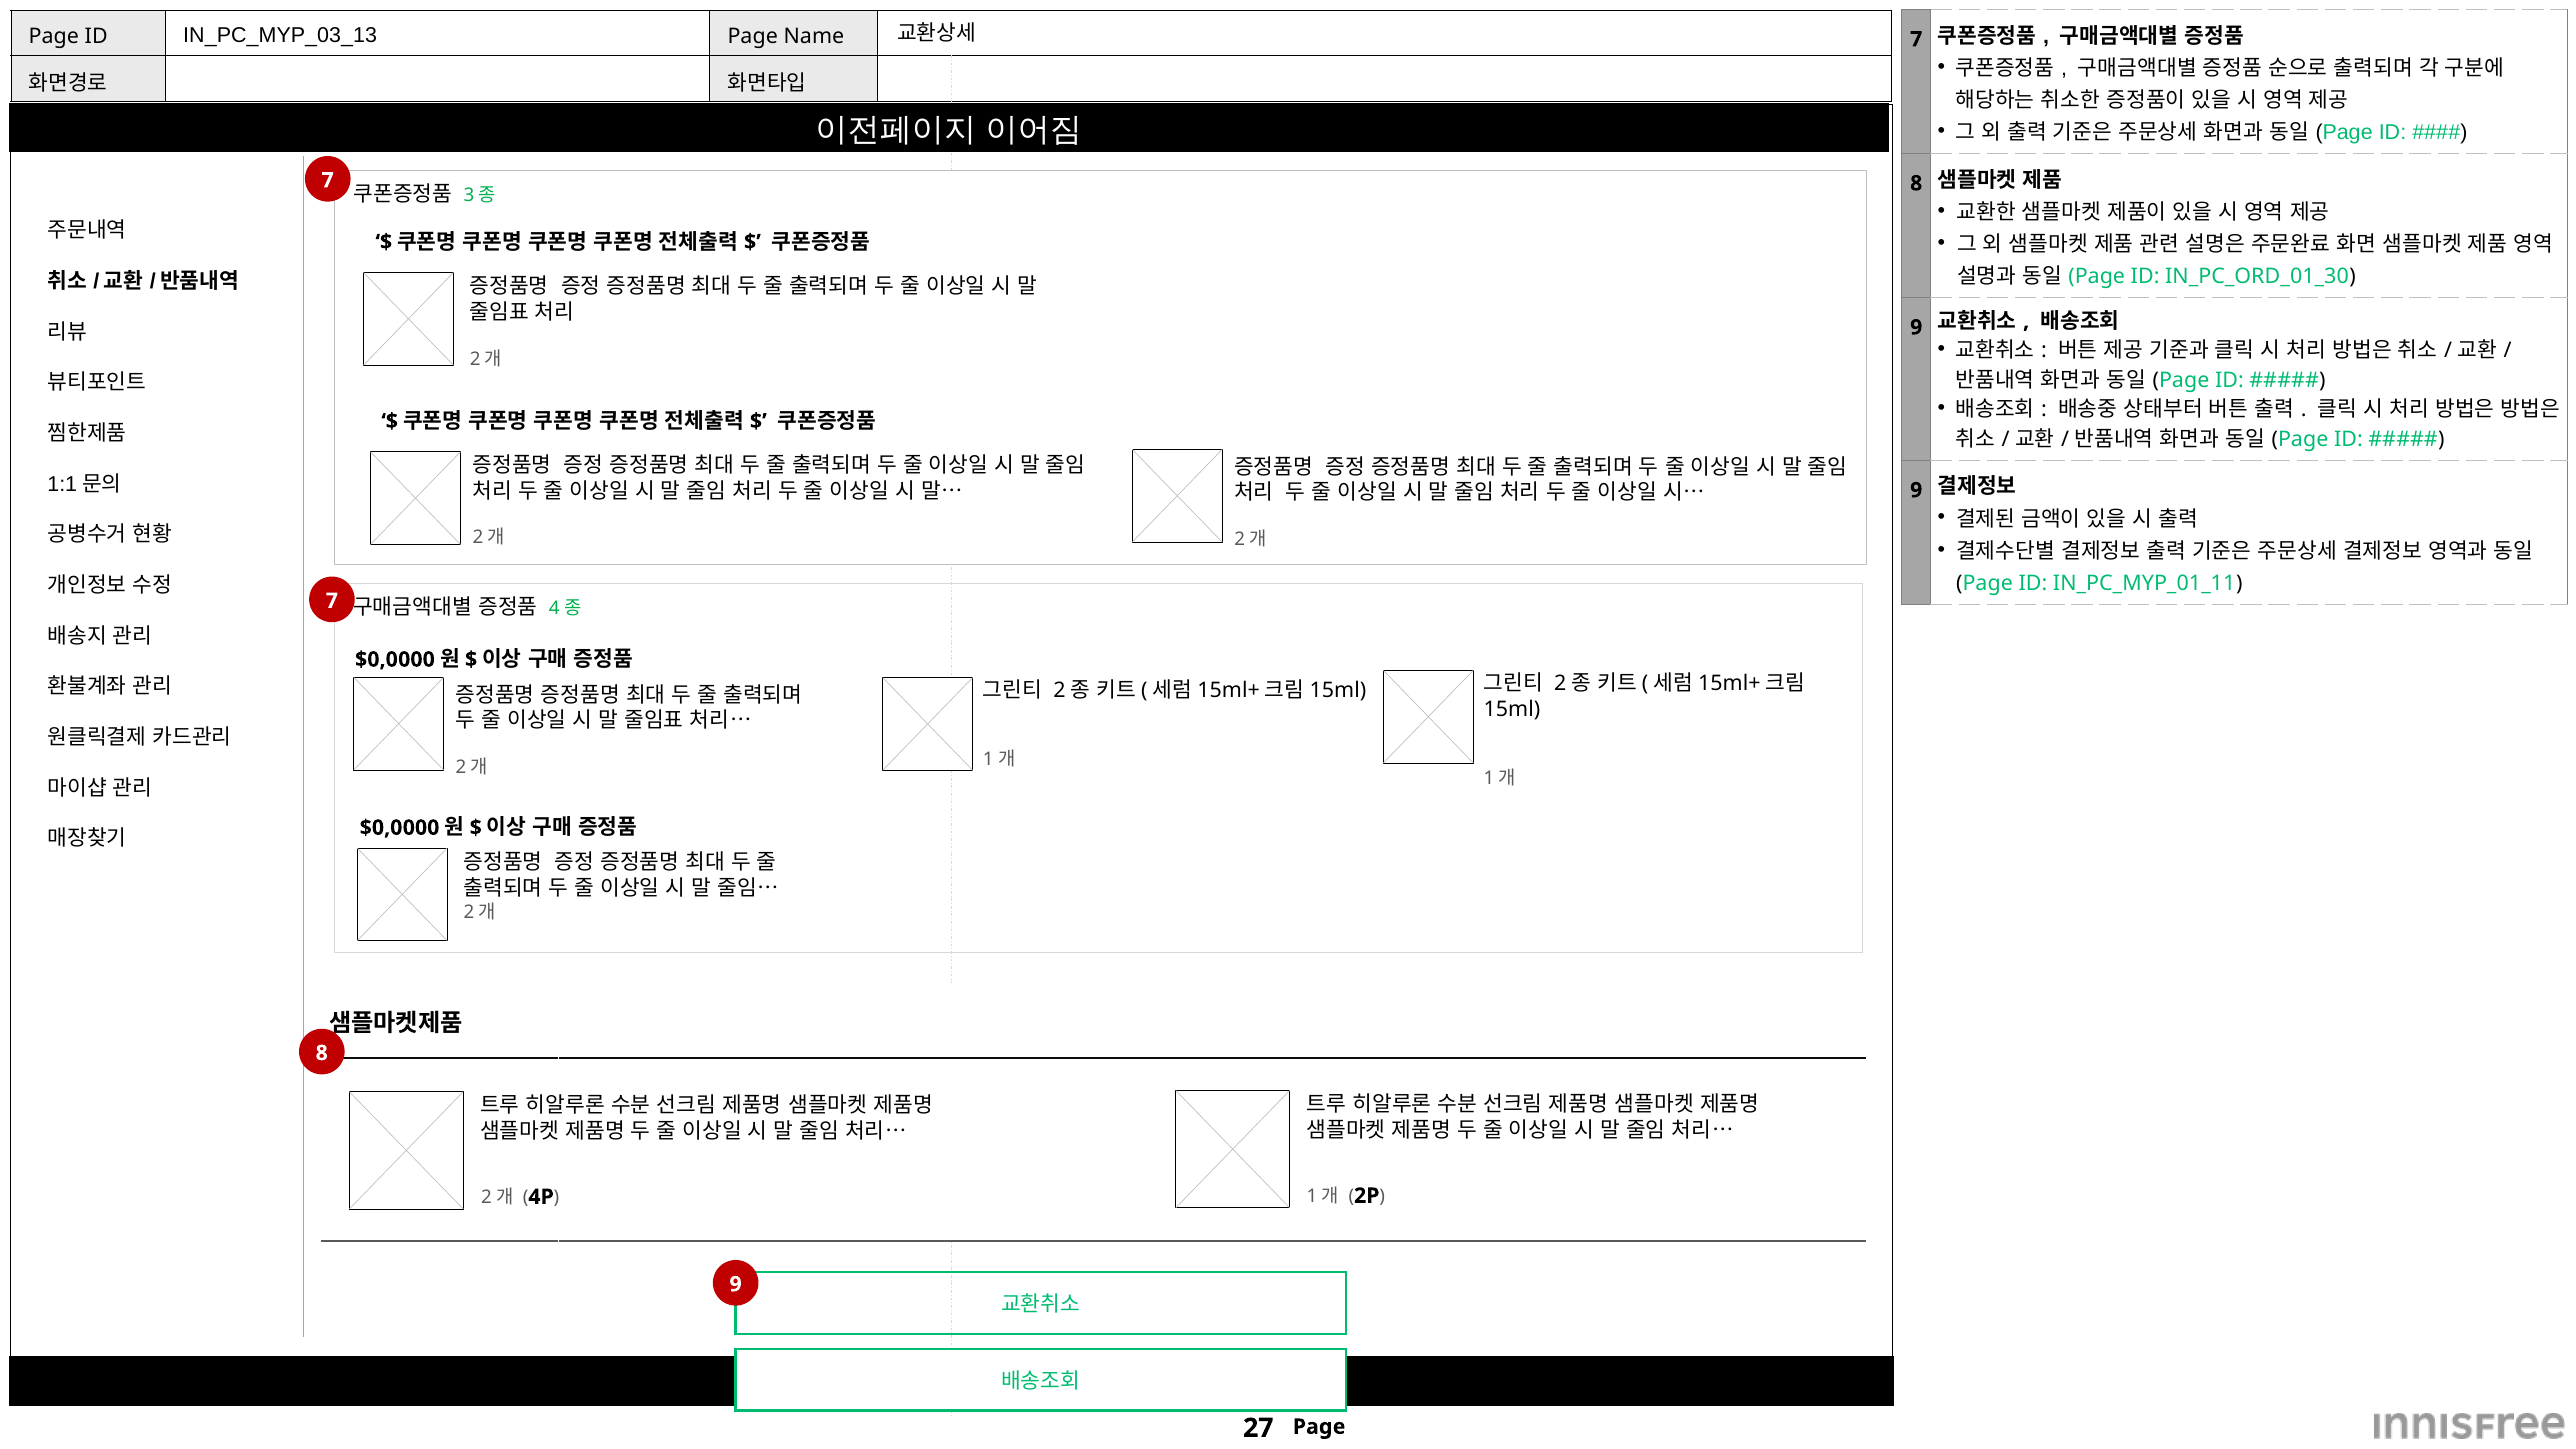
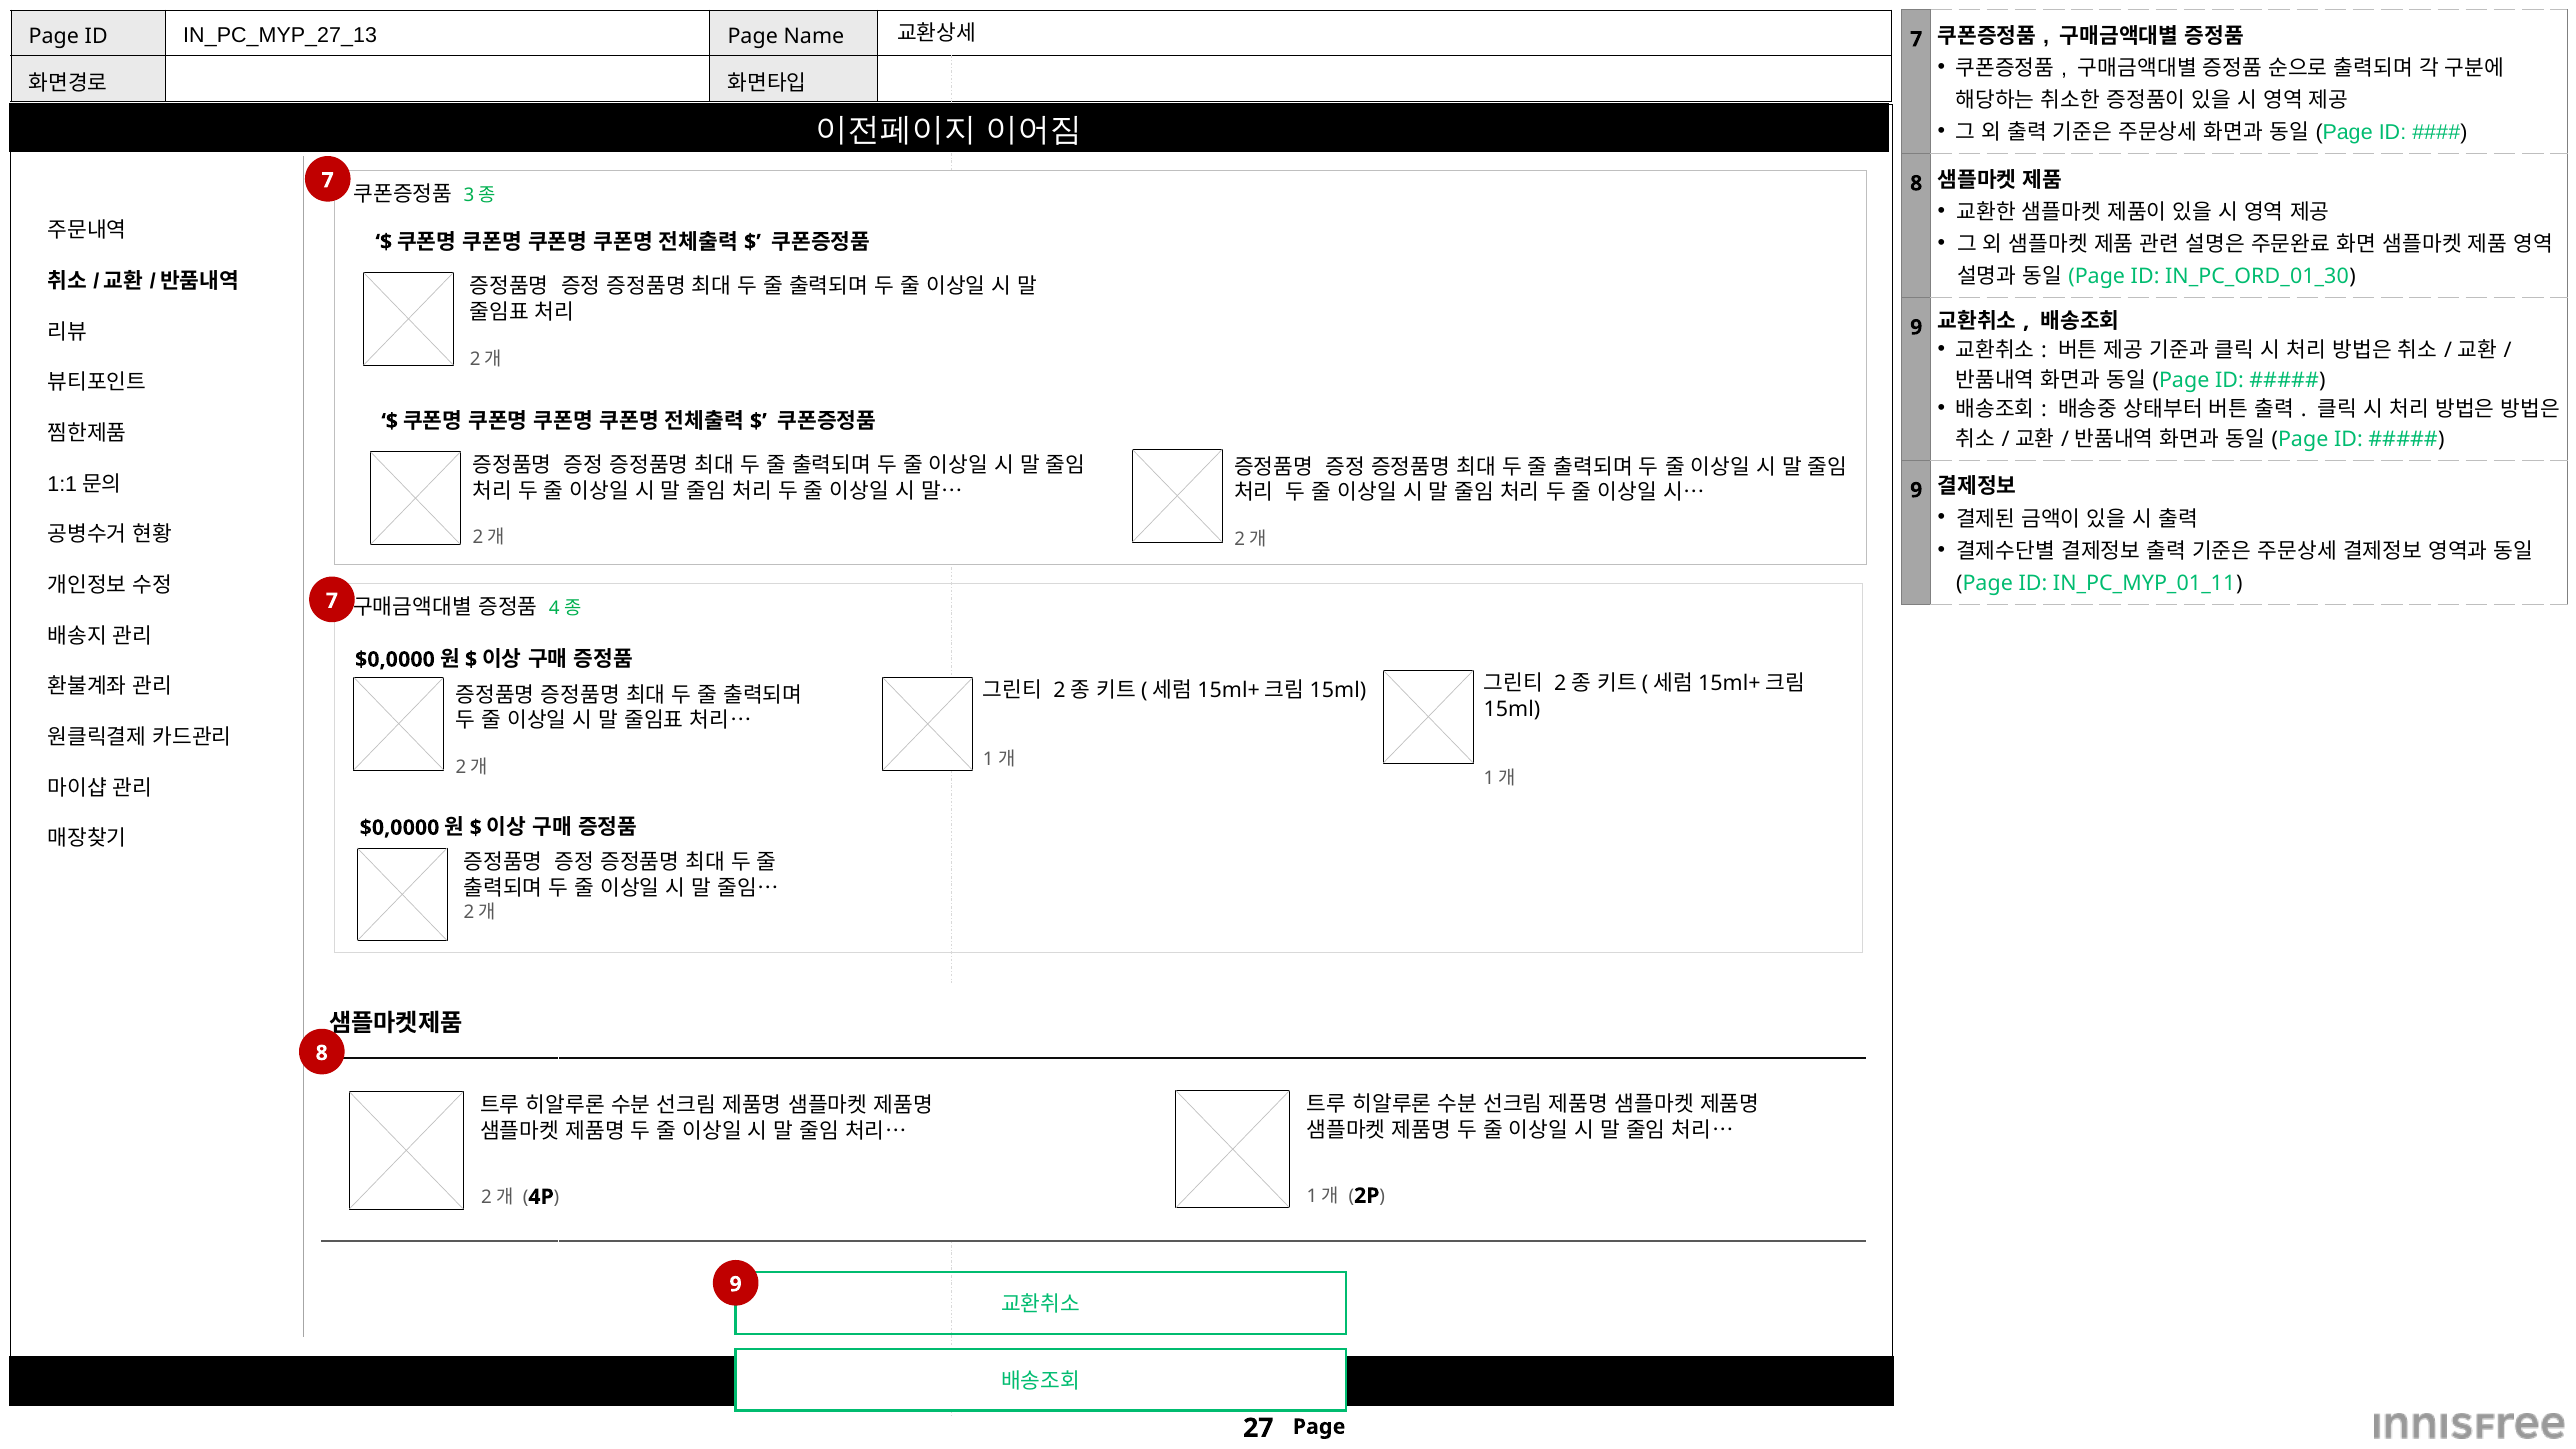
IN_PC_MYP_03_13: IN_PC_MYP_03_13 -> IN_PC_MYP_27_13 (280, 35)
